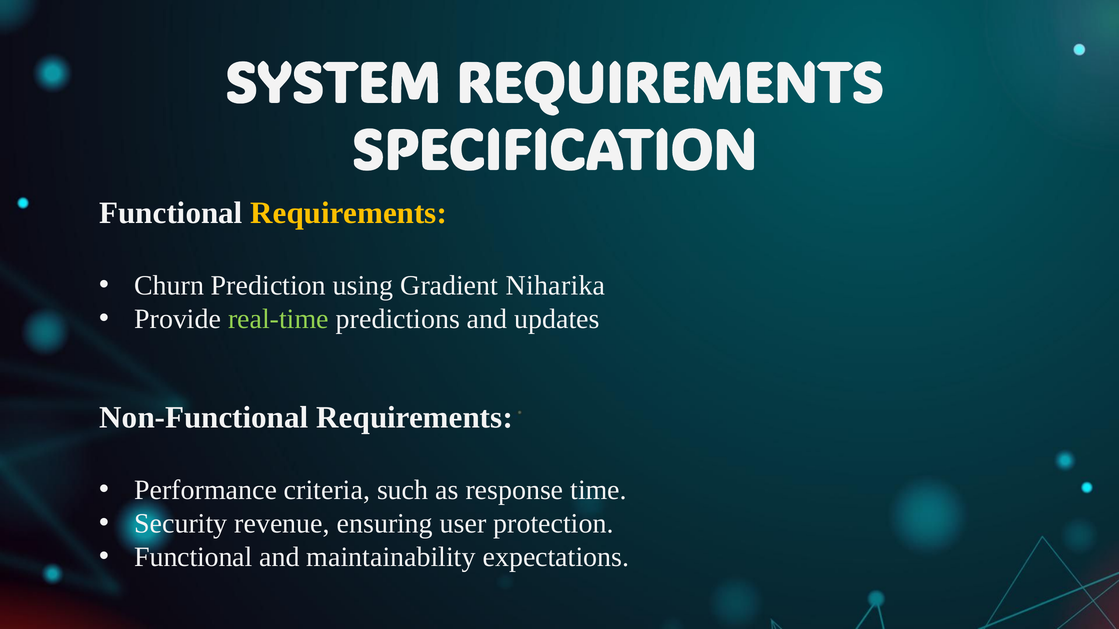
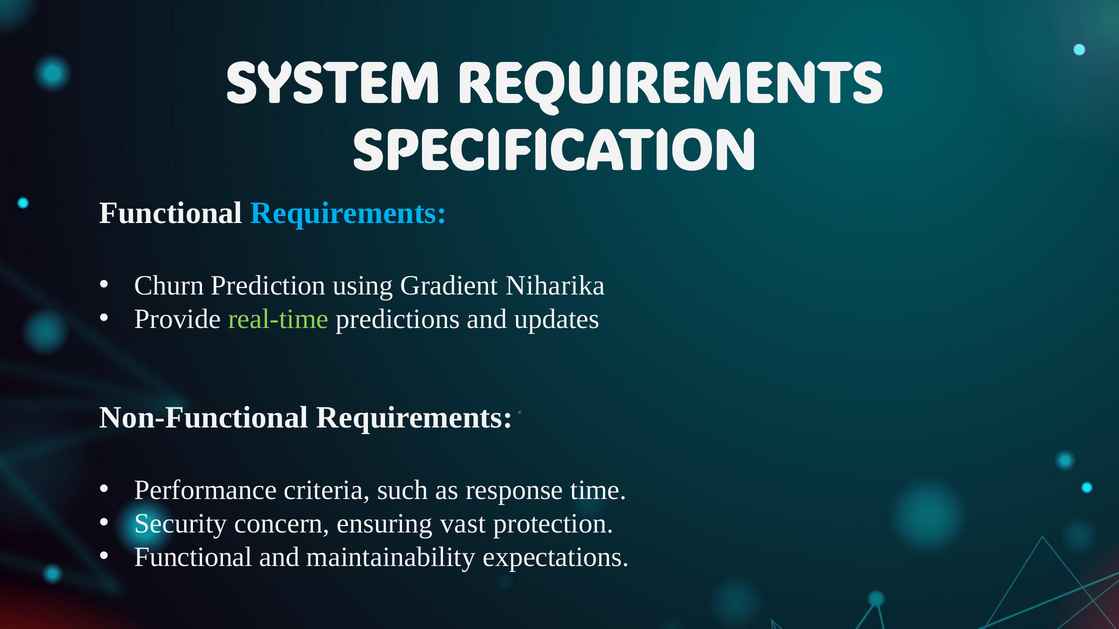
Requirements colour: yellow -> light blue (349, 213)
revenue: revenue -> concern (282, 524)
user: user -> vast (463, 524)
